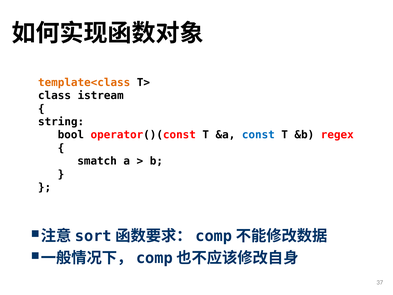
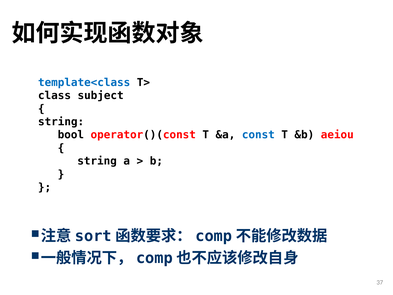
template<class colour: orange -> blue (84, 82)
istream: istream -> subject (101, 95)
regex: regex -> aeiou (337, 135)
smatch: smatch -> string (97, 161)
